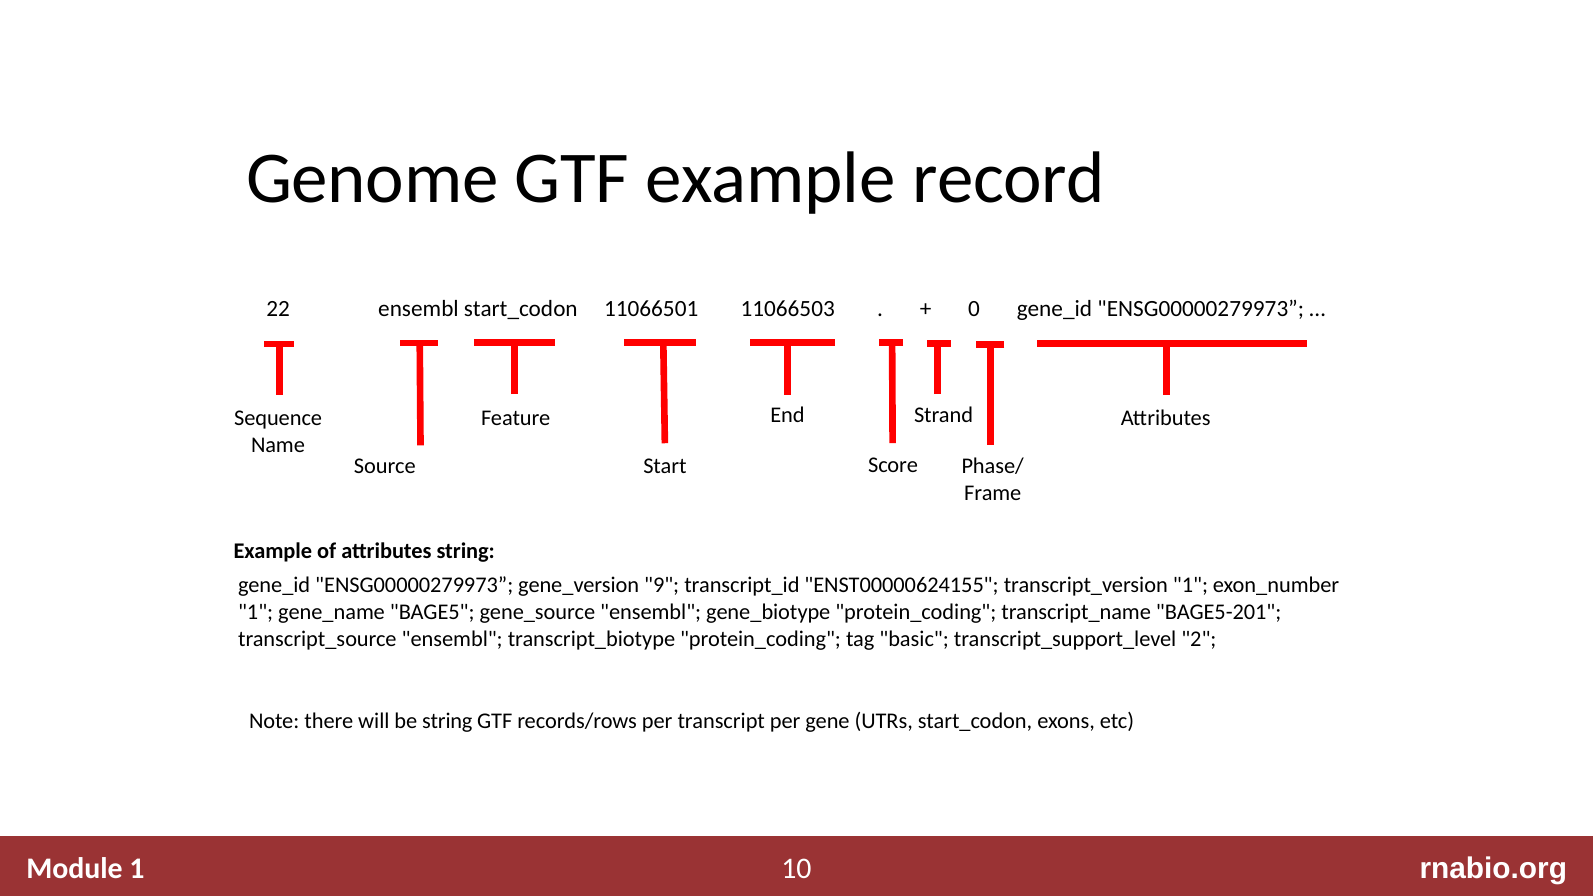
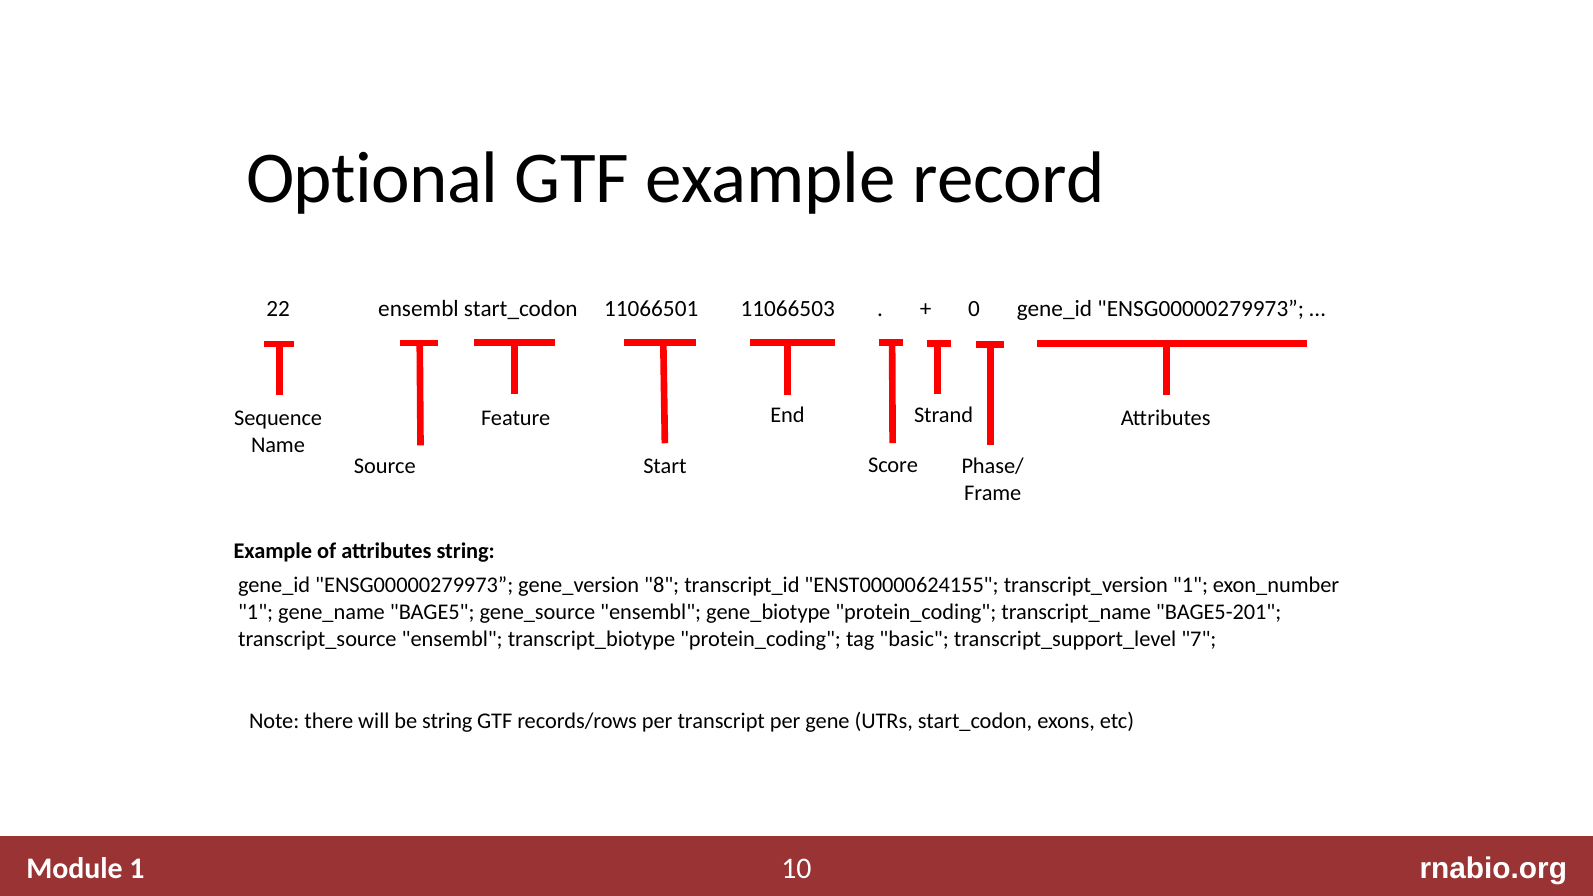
Genome: Genome -> Optional (372, 178)
9: 9 -> 8 (662, 585)
2: 2 -> 7 (1199, 639)
